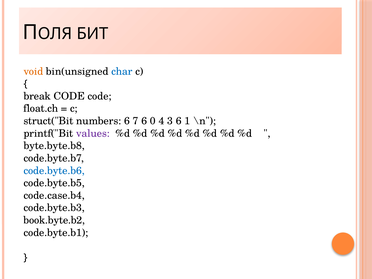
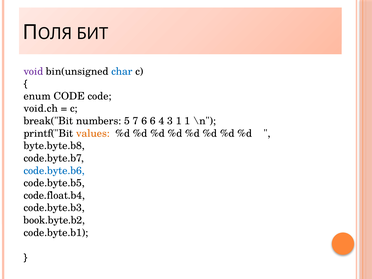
void colour: orange -> purple (33, 71)
break: break -> enum (37, 96)
float.ch: float.ch -> void.ch (41, 109)
struct("Bit: struct("Bit -> break("Bit (48, 121)
numbers 6: 6 -> 5 (127, 121)
6 0: 0 -> 6 (153, 121)
3 6: 6 -> 1 (179, 121)
values colour: purple -> orange (93, 133)
code.case.b4: code.case.b4 -> code.float.b4 (54, 195)
